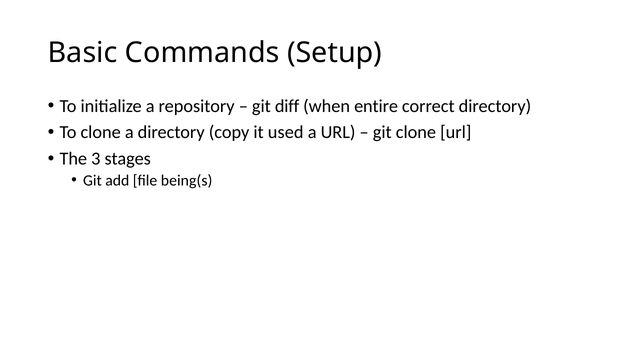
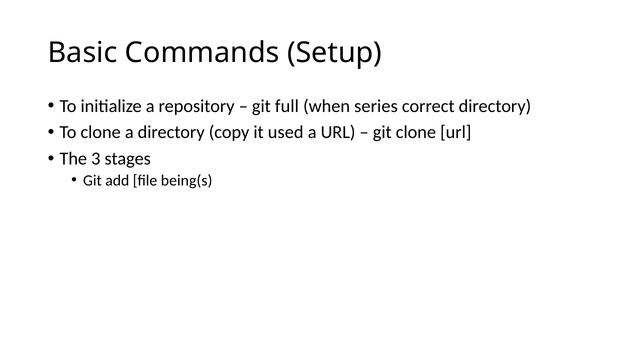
diff: diff -> full (287, 106)
entire: entire -> series (376, 106)
